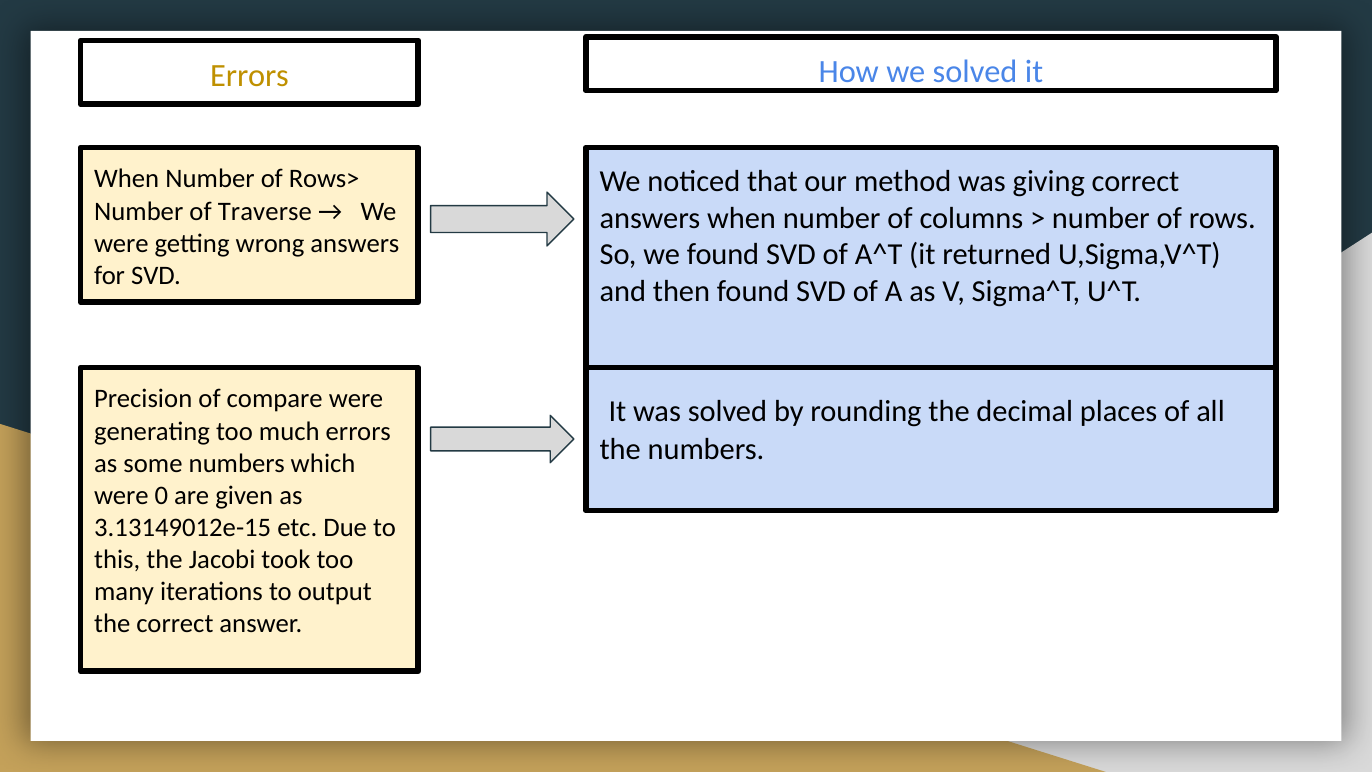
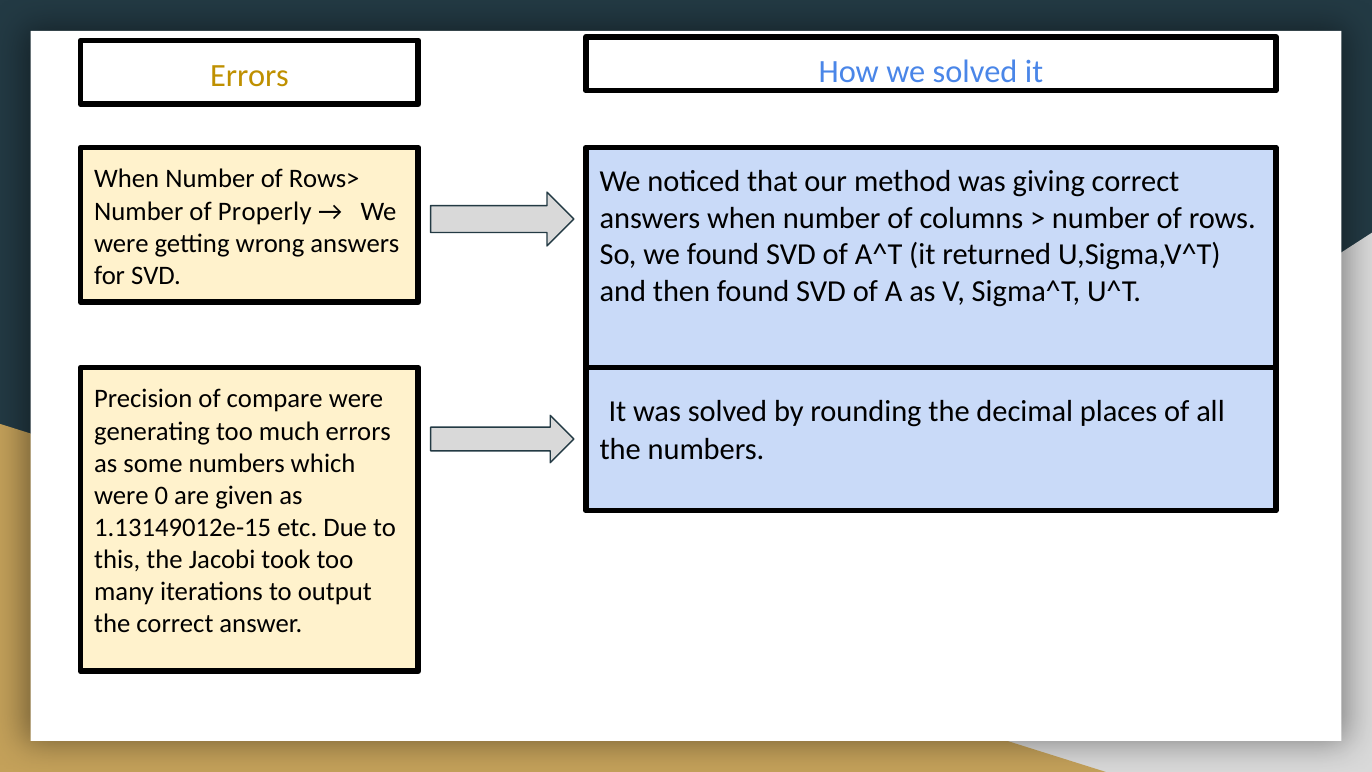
Traverse: Traverse -> Properly (265, 211)
3.13149012e-15: 3.13149012e-15 -> 1.13149012e-15 (183, 527)
